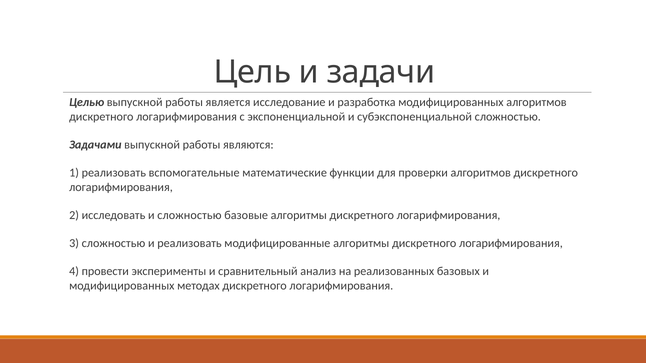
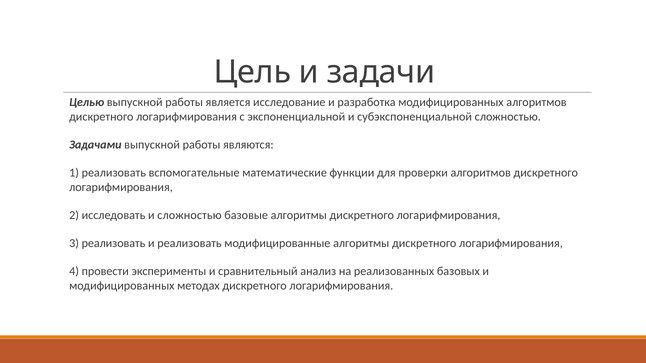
3 сложностью: сложностью -> реализовать (114, 244)
